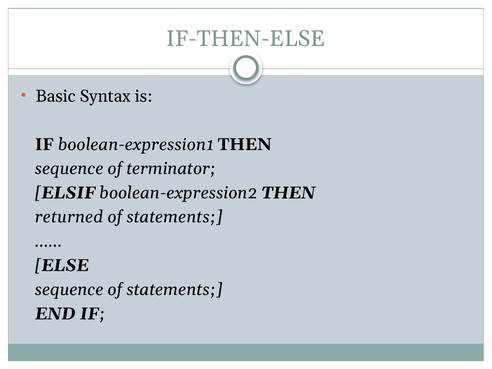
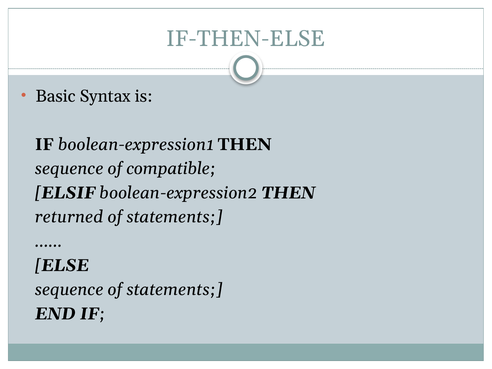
terminator: terminator -> compatible (171, 169)
